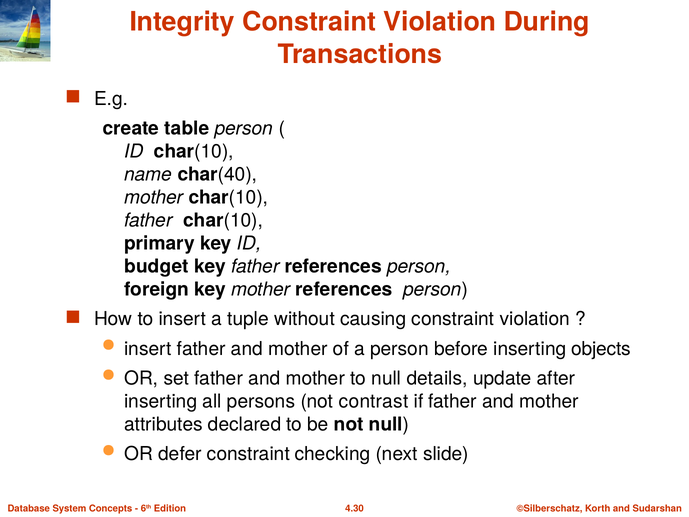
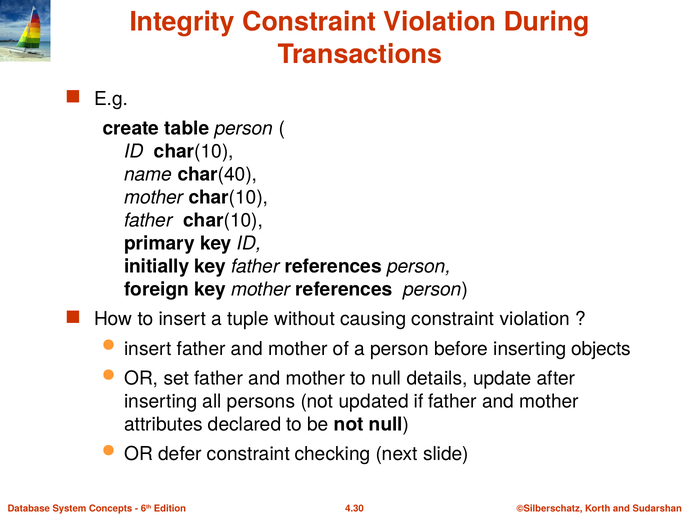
budget: budget -> initially (157, 266)
contrast: contrast -> updated (374, 401)
